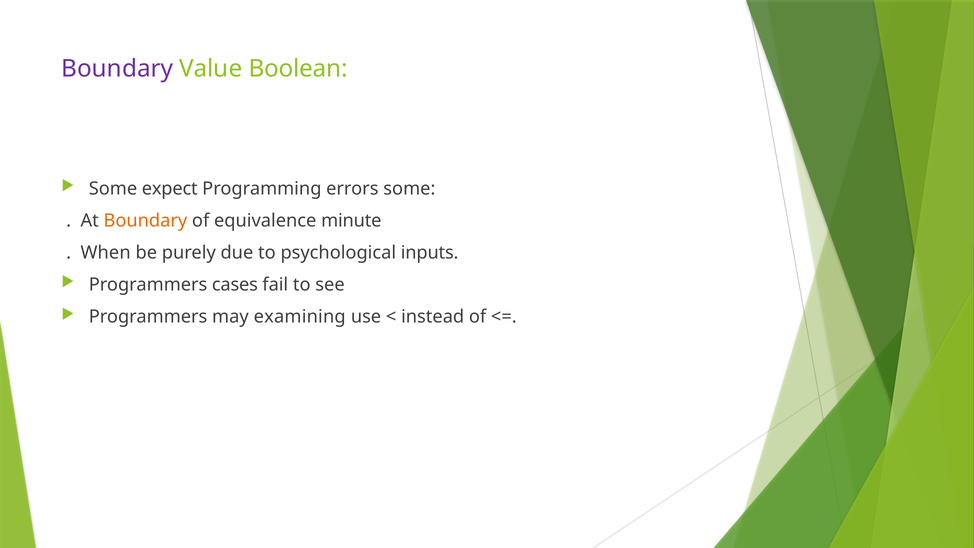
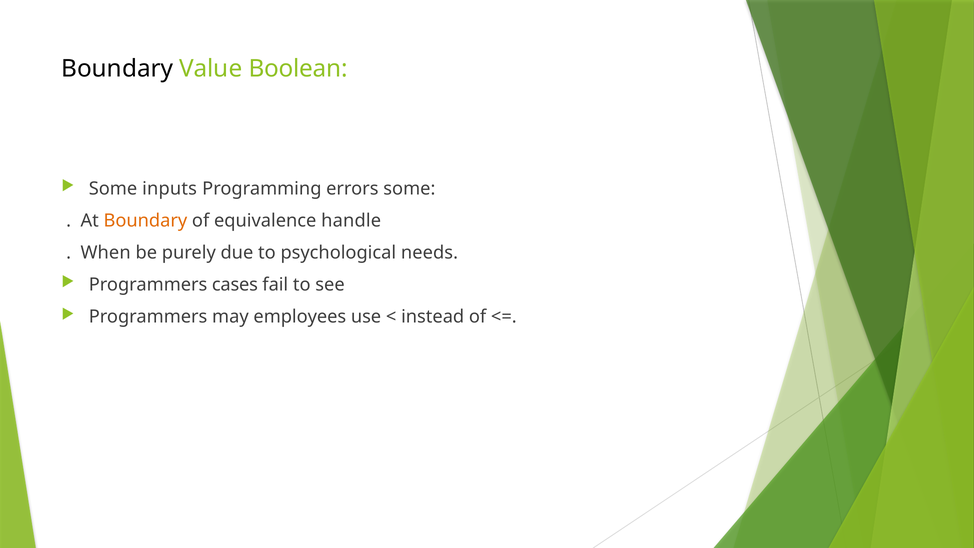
Boundary colour: purple -> black (117, 69)
expect: expect -> inputs (170, 189)
minute: minute -> handle (351, 221)
inputs: inputs -> needs (430, 253)
examining: examining -> employees (300, 317)
